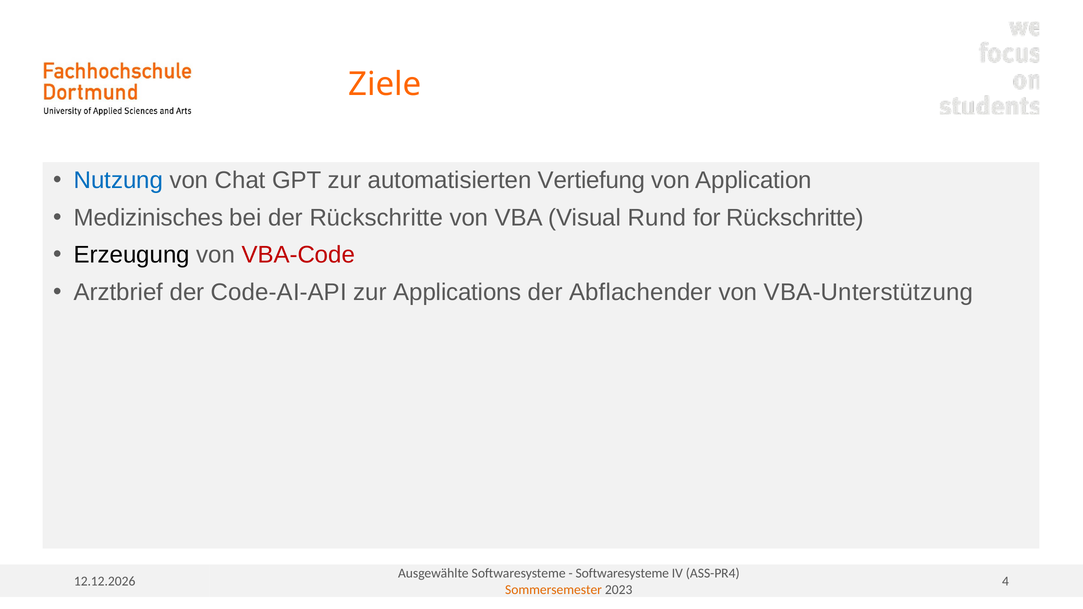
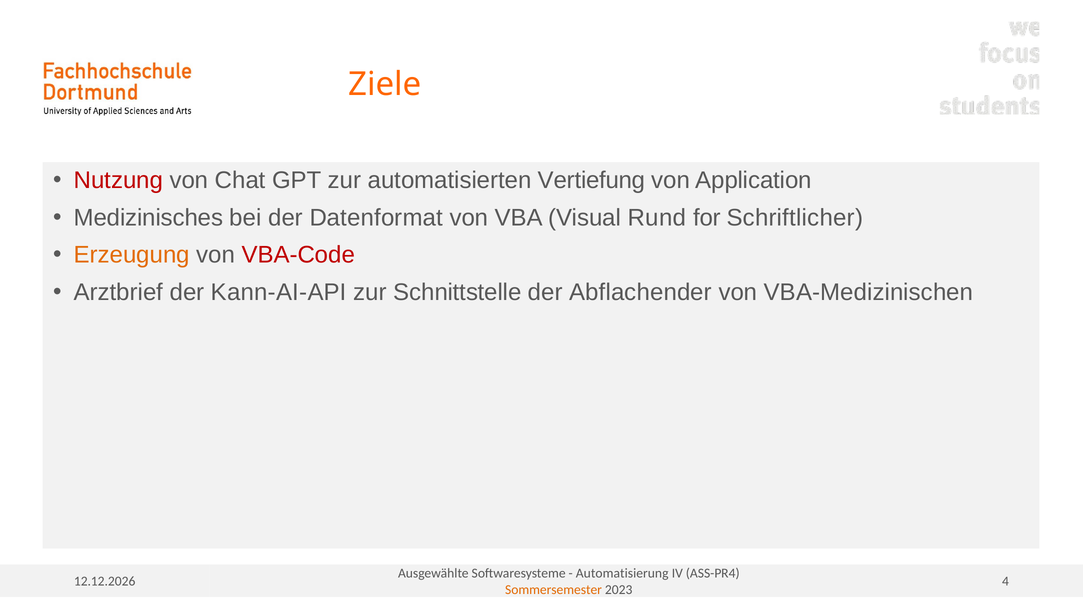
Nutzung colour: blue -> red (118, 181)
der Rückschritte: Rückschritte -> Datenformat (376, 218)
for Rückschritte: Rückschritte -> Schriftlicher (795, 218)
Erzeugung colour: black -> orange (132, 255)
Code-AI-API: Code-AI-API -> Kann-AI-API (279, 292)
Applications: Applications -> Schnittstelle (457, 292)
VBA-Unterstützung: VBA-Unterstützung -> VBA-Medizinischen (869, 292)
Softwaresysteme: Softwaresysteme -> Automatisierung (622, 574)
